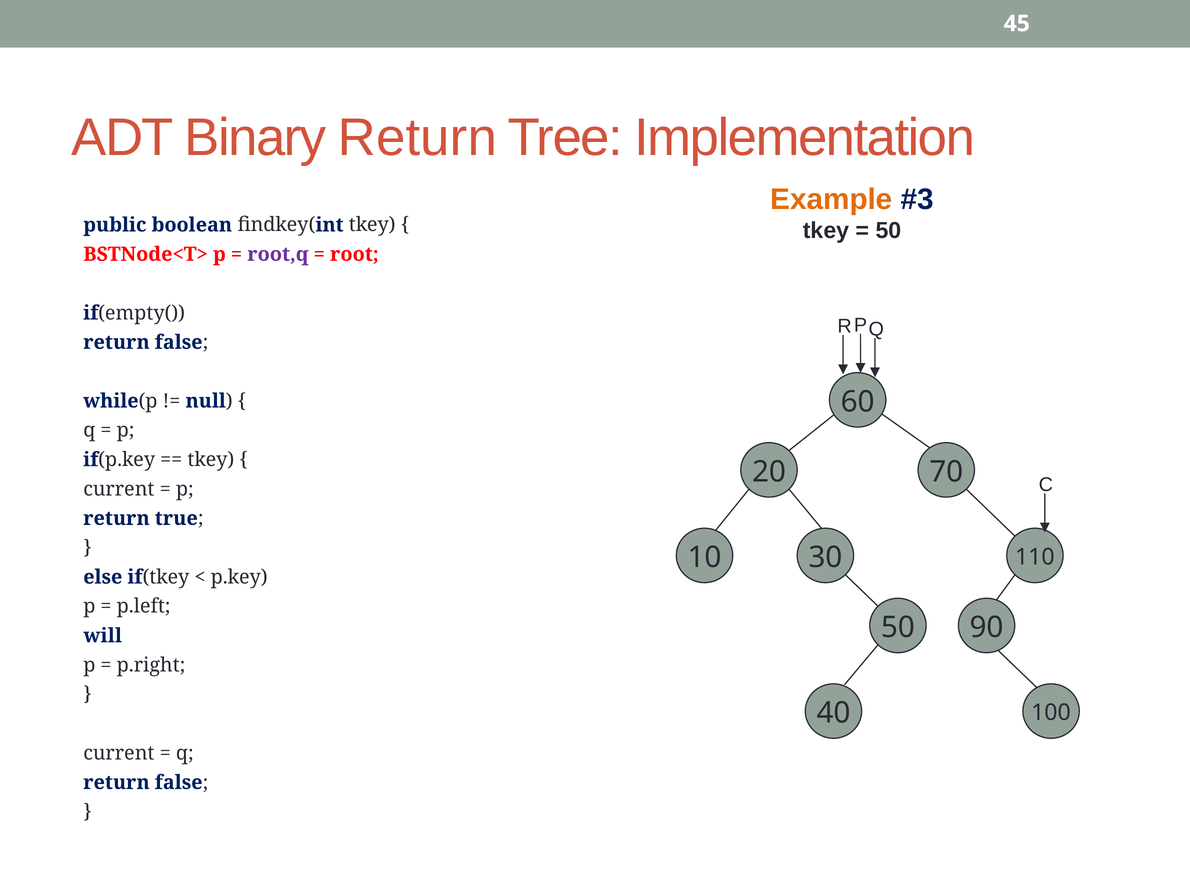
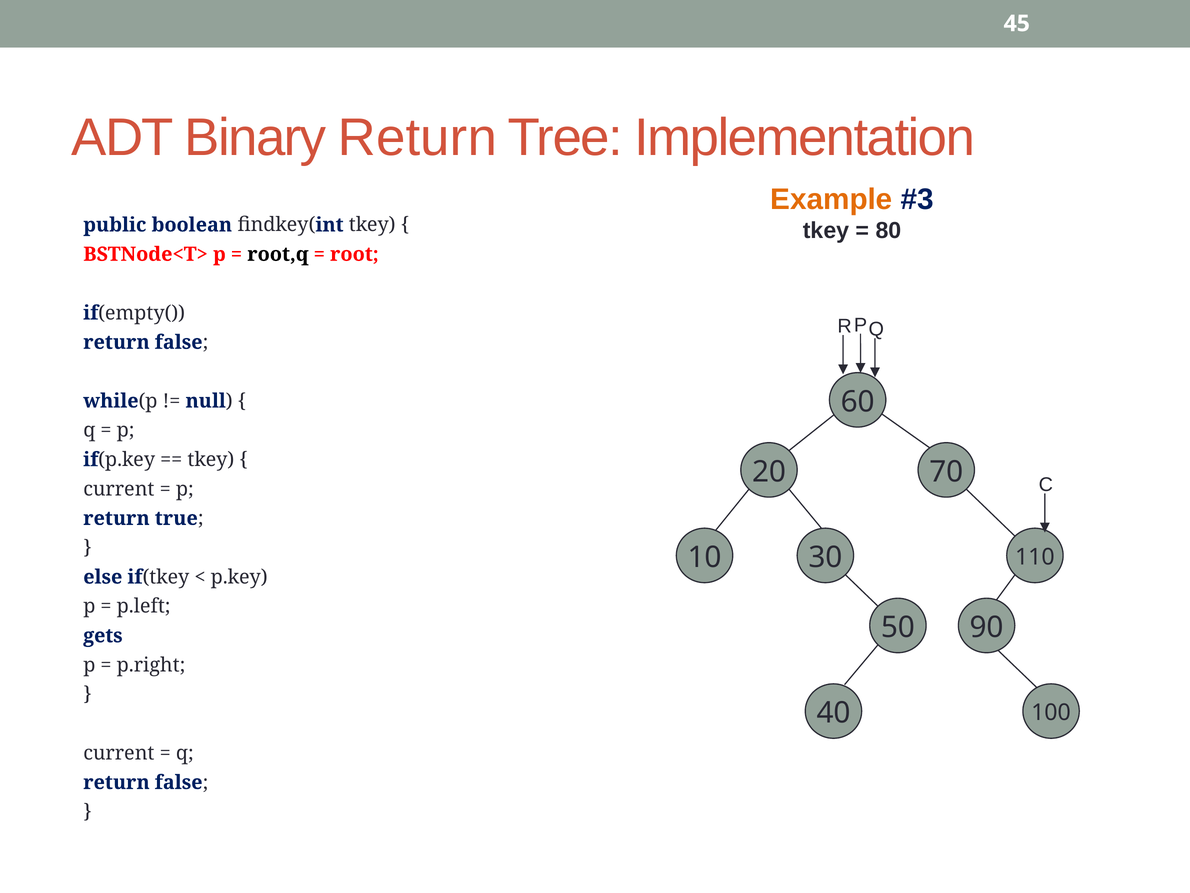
50: 50 -> 80 (888, 230)
root,q colour: purple -> black (278, 254)
will: will -> gets (103, 635)
